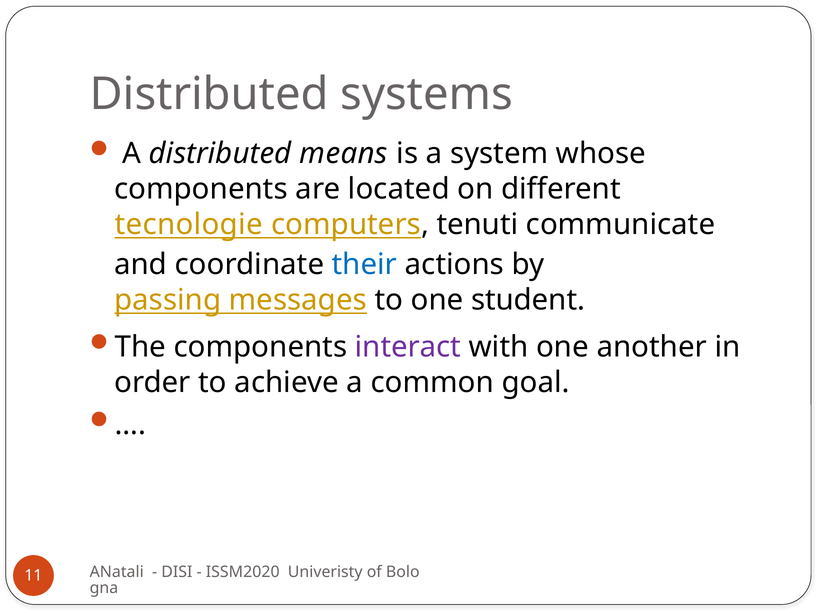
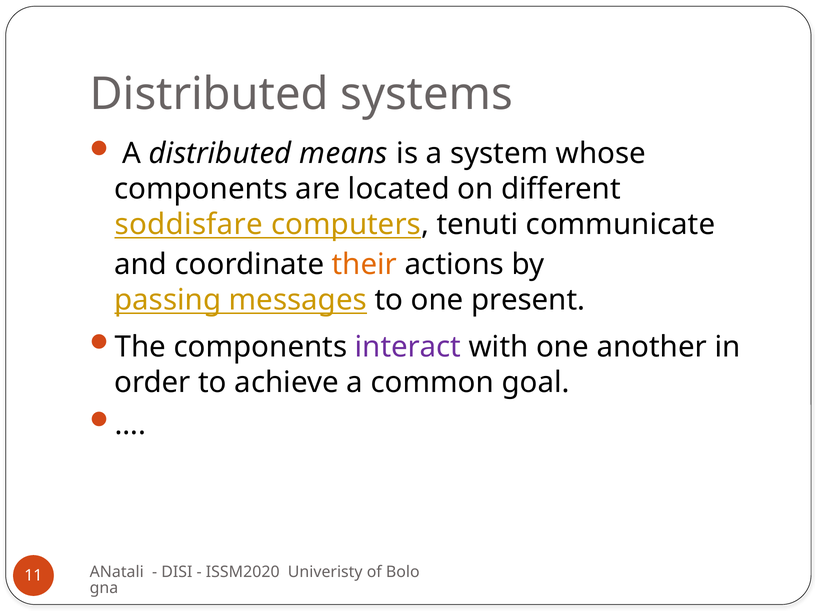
tecnologie: tecnologie -> soddisfare (189, 224)
their colour: blue -> orange (364, 264)
student: student -> present (528, 300)
